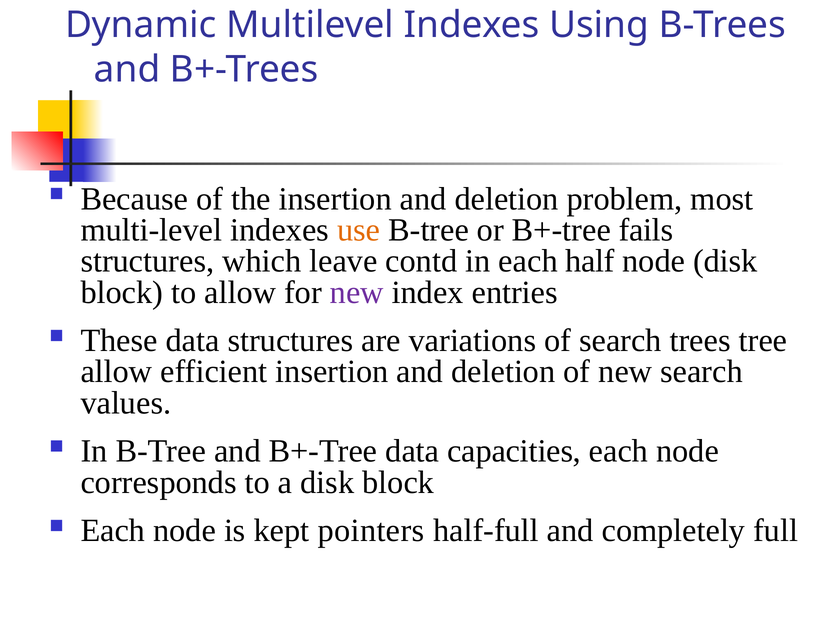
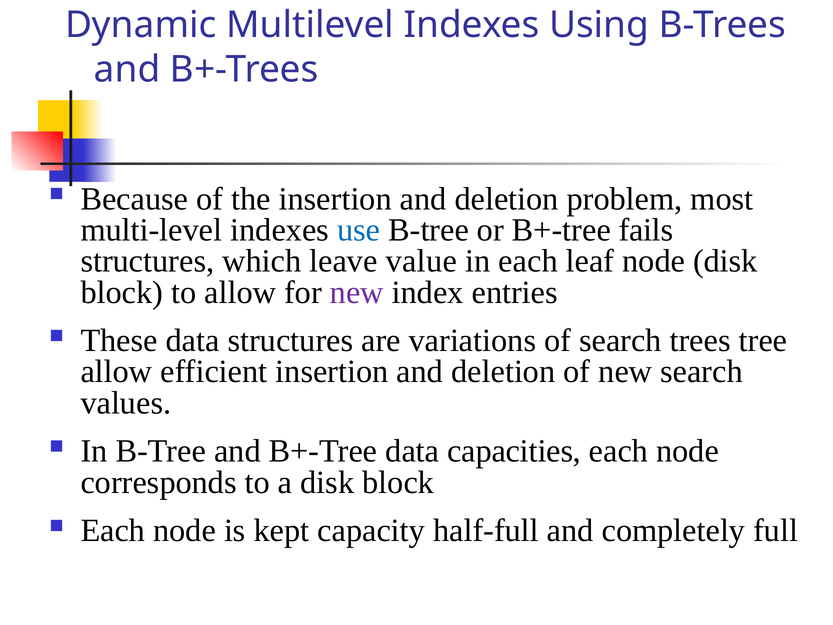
use colour: orange -> blue (359, 230)
contd: contd -> value (421, 261)
half: half -> leaf (590, 261)
pointers: pointers -> capacity (371, 530)
